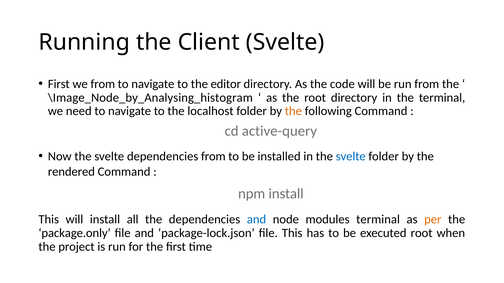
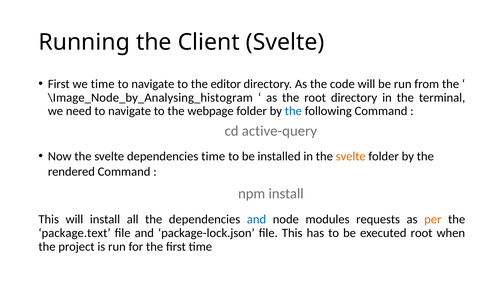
we from: from -> time (103, 84)
localhost: localhost -> webpage (211, 111)
the colour: orange -> blue (293, 111)
dependencies from: from -> time (213, 157)
svelte colour: blue -> orange (351, 157)
modules terminal: terminal -> requests (378, 220)
package.only: package.only -> package.text (74, 233)
